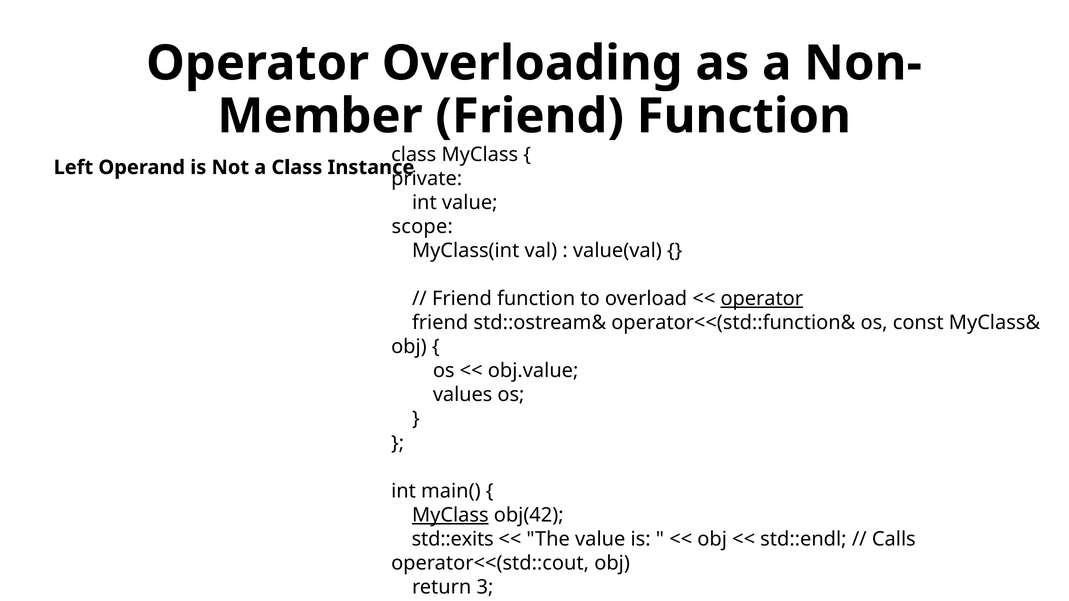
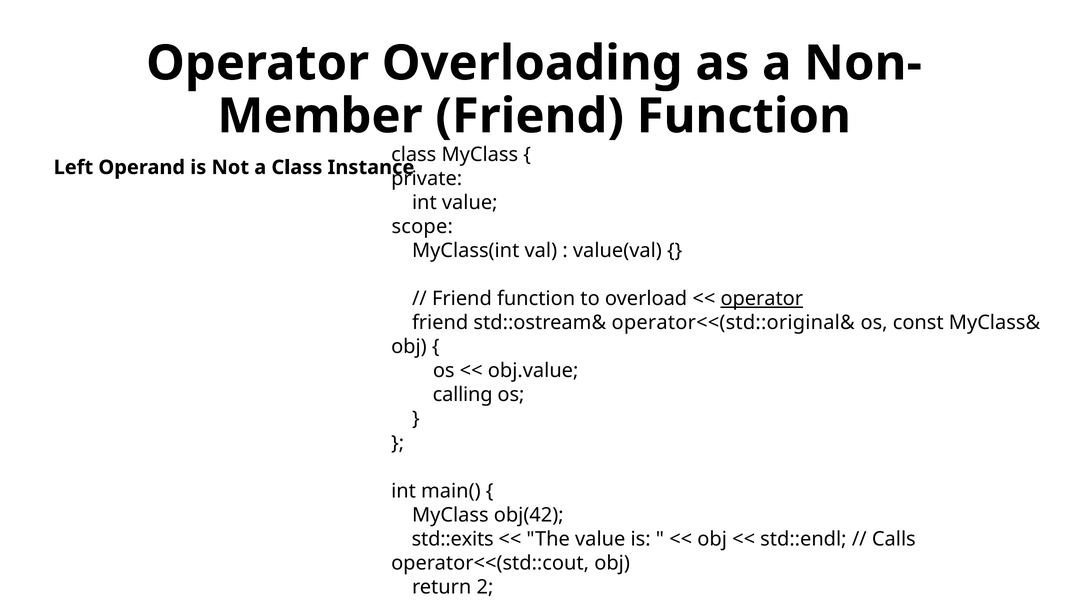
operator<<(std::function&: operator<<(std::function& -> operator<<(std::original& (733, 323)
values: values -> calling (463, 395)
MyClass underline: present -> none (450, 515)
3: 3 -> 2 (485, 587)
